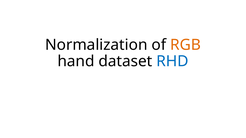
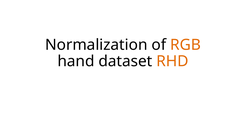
RHD colour: blue -> orange (172, 61)
